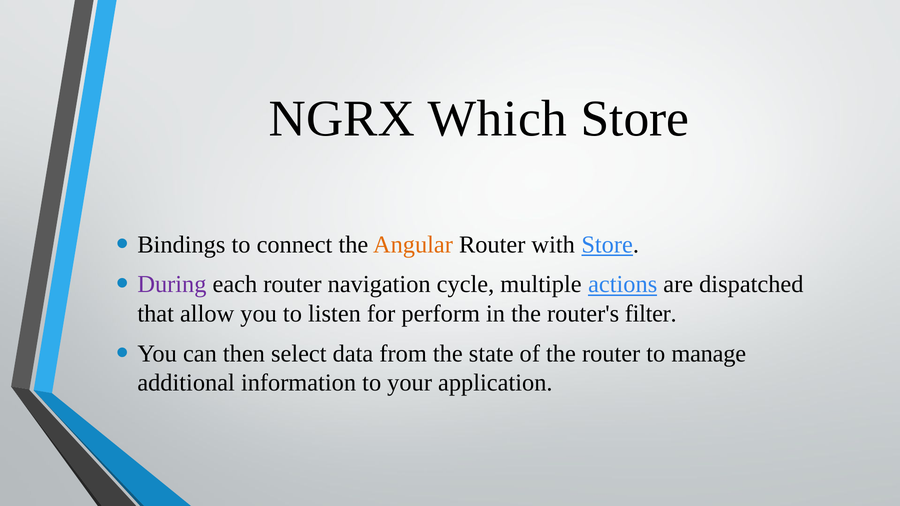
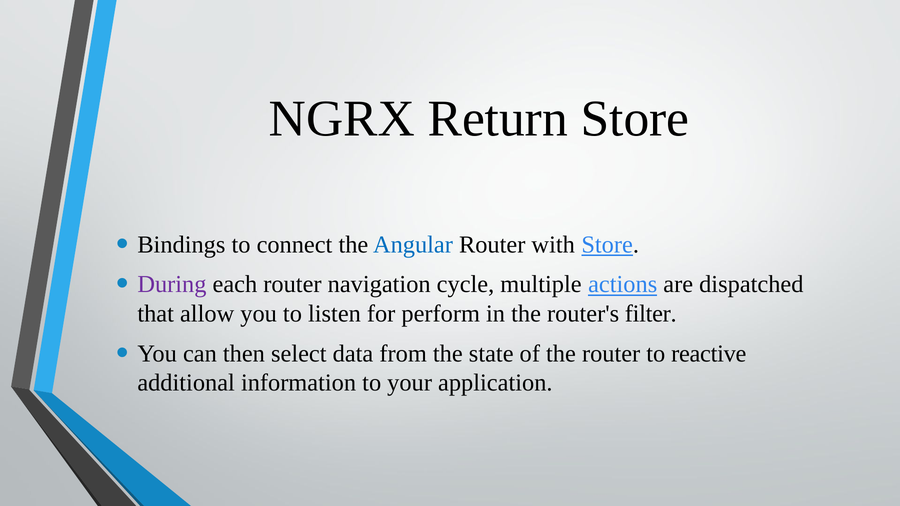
Which: Which -> Return (498, 119)
Angular colour: orange -> blue (413, 245)
manage: manage -> reactive (709, 354)
